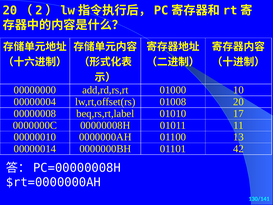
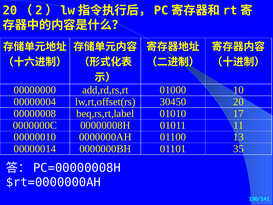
01008: 01008 -> 30450 (173, 102)
42: 42 -> 35 (238, 149)
